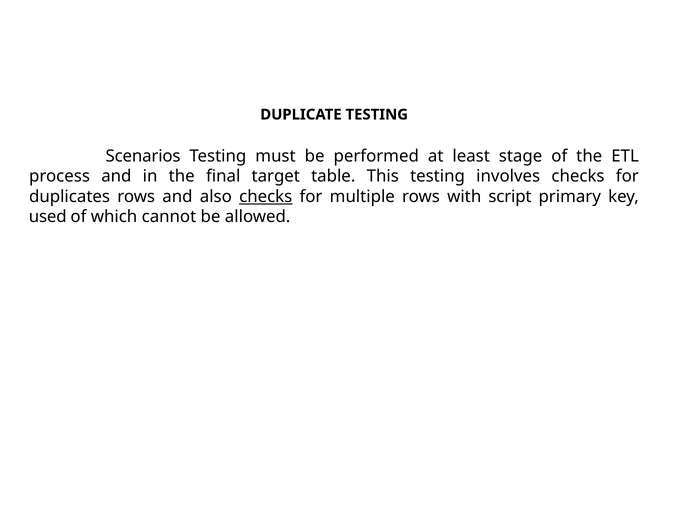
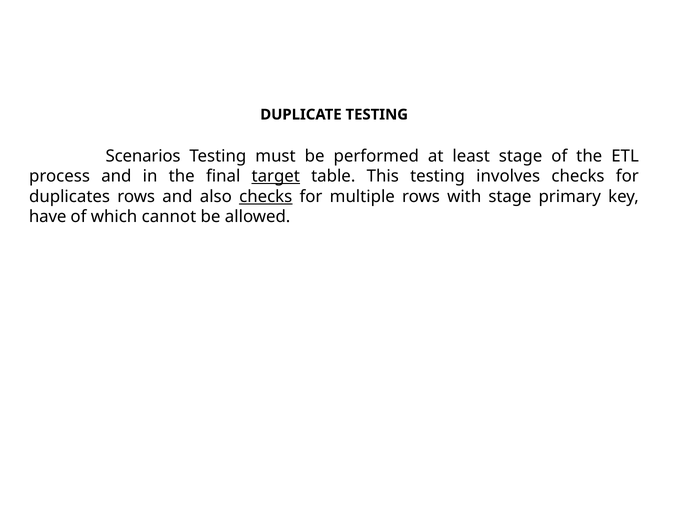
target underline: none -> present (276, 176)
with script: script -> stage (510, 196)
used: used -> have (48, 217)
